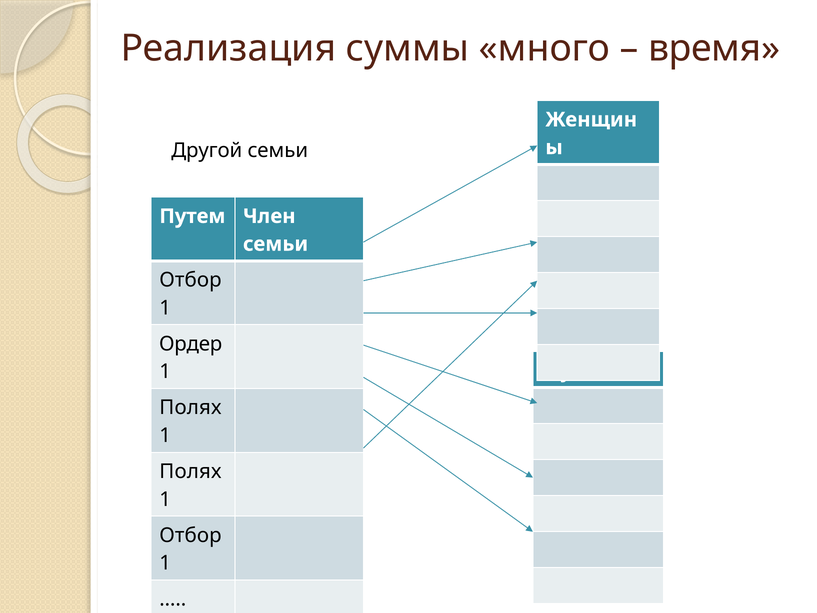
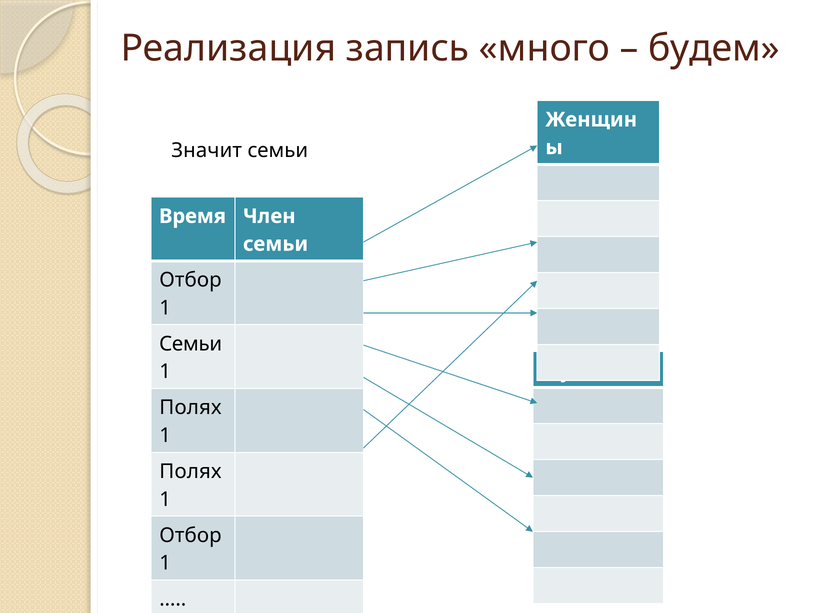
суммы: суммы -> запись (408, 48)
время: время -> будем (714, 48)
Другой: Другой -> Значит (207, 150)
Путем: Путем -> Время (192, 216)
Ордер: Ордер -> Семьи (191, 344)
